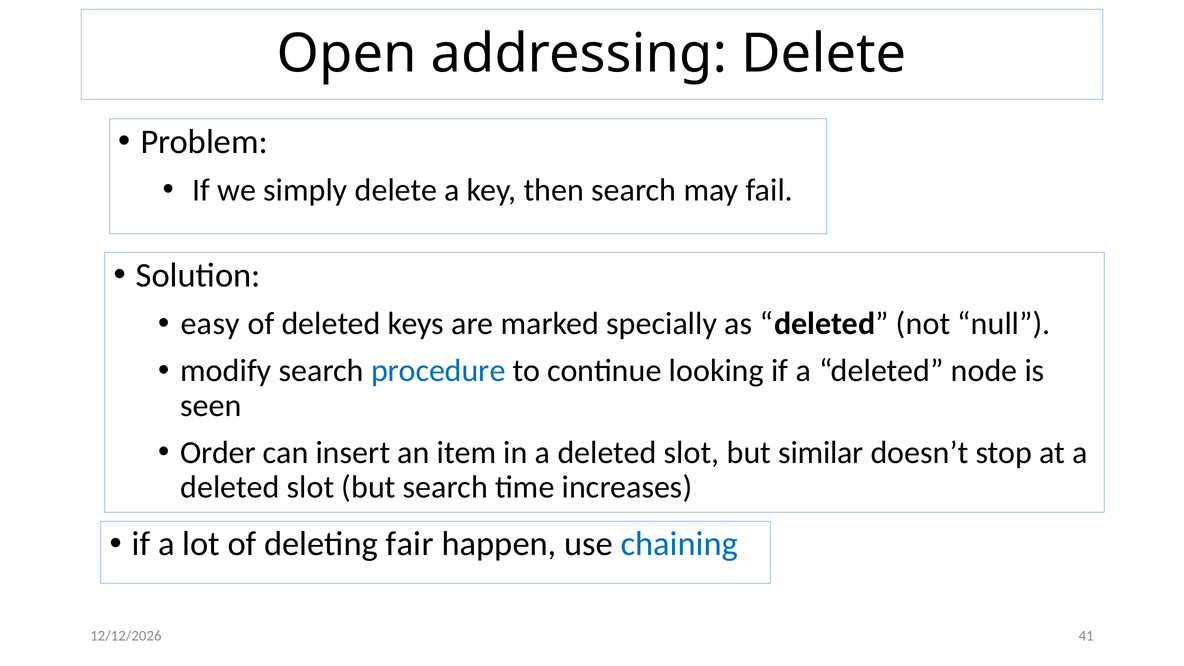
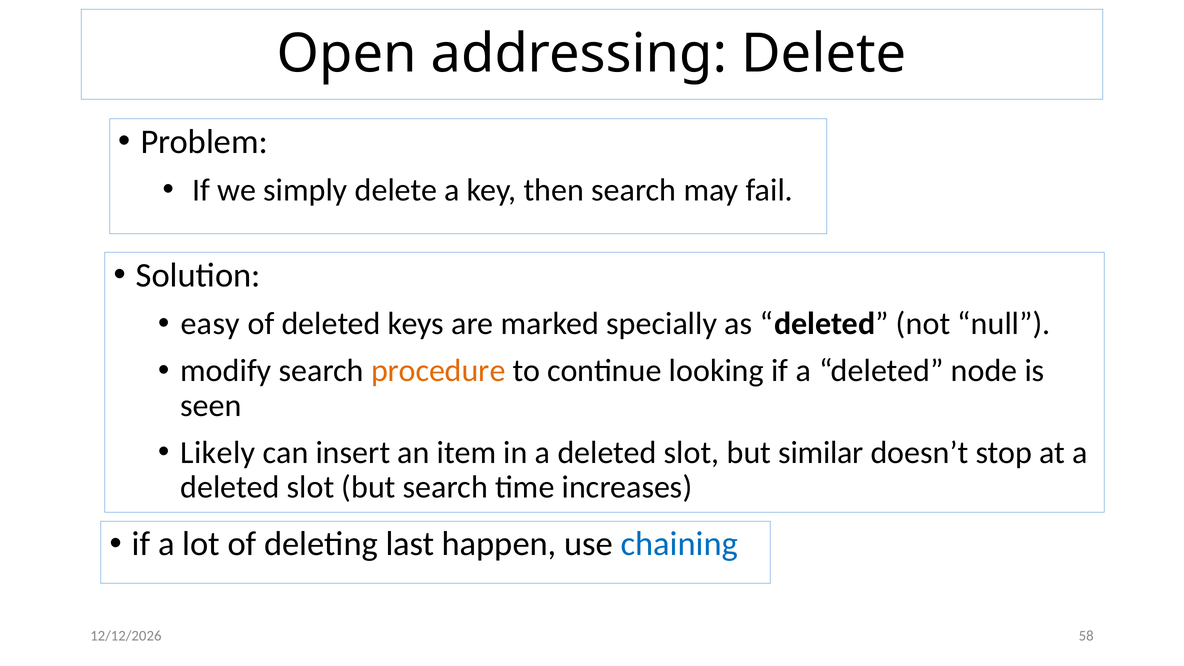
procedure colour: blue -> orange (438, 371)
Order: Order -> Likely (218, 453)
fair: fair -> last (410, 544)
41: 41 -> 58 (1086, 636)
